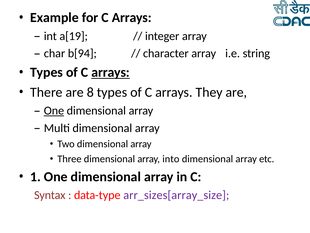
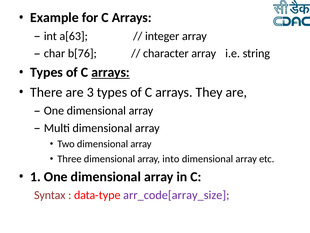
a[19: a[19 -> a[63 (74, 36)
b[94: b[94 -> b[76 (82, 53)
8: 8 -> 3 (90, 92)
One underline: present -> none (54, 110)
arr_sizes[array_size: arr_sizes[array_size -> arr_code[array_size (176, 195)
